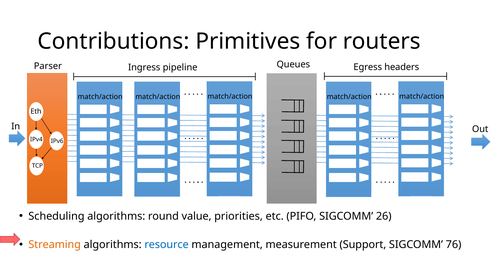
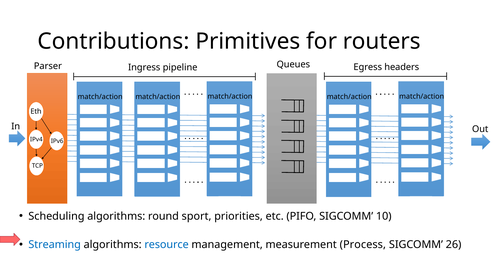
value: value -> sport (197, 216)
26: 26 -> 10 (384, 216)
Streaming colour: orange -> blue (55, 245)
Support: Support -> Process (363, 245)
76: 76 -> 26 (454, 245)
